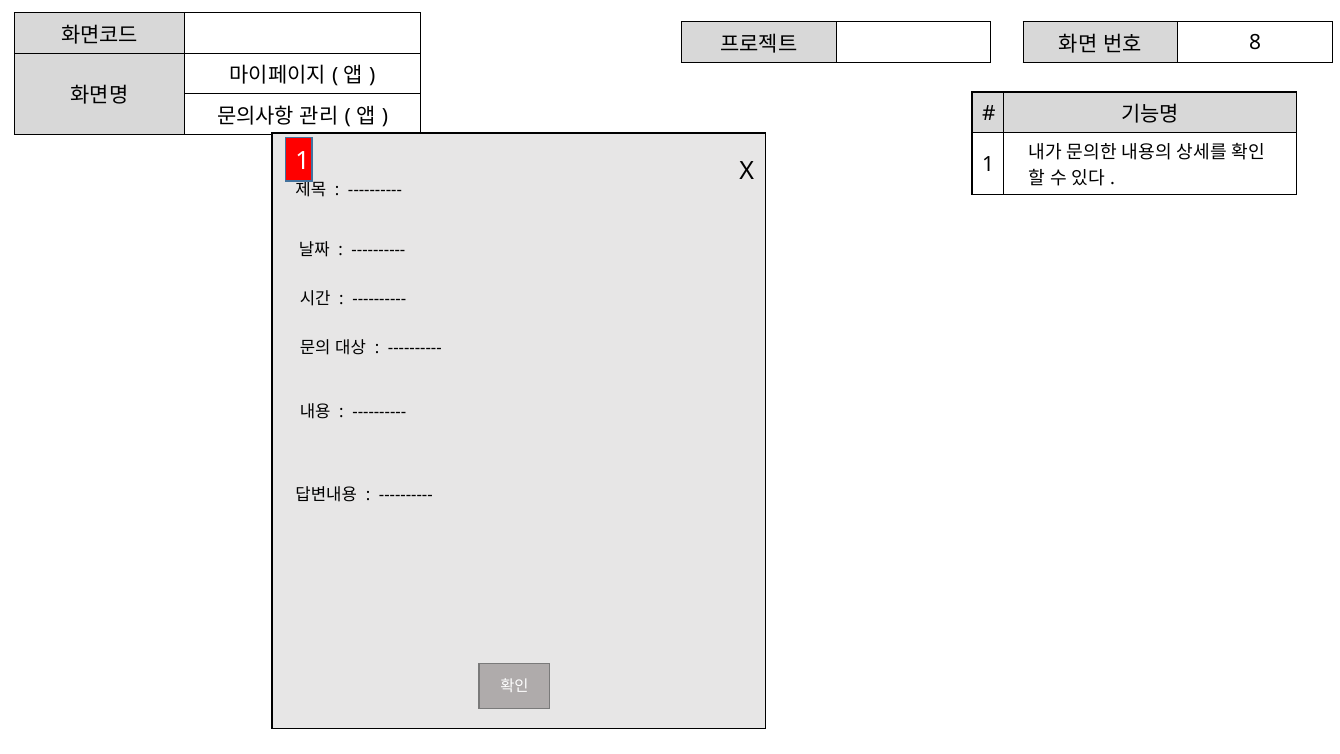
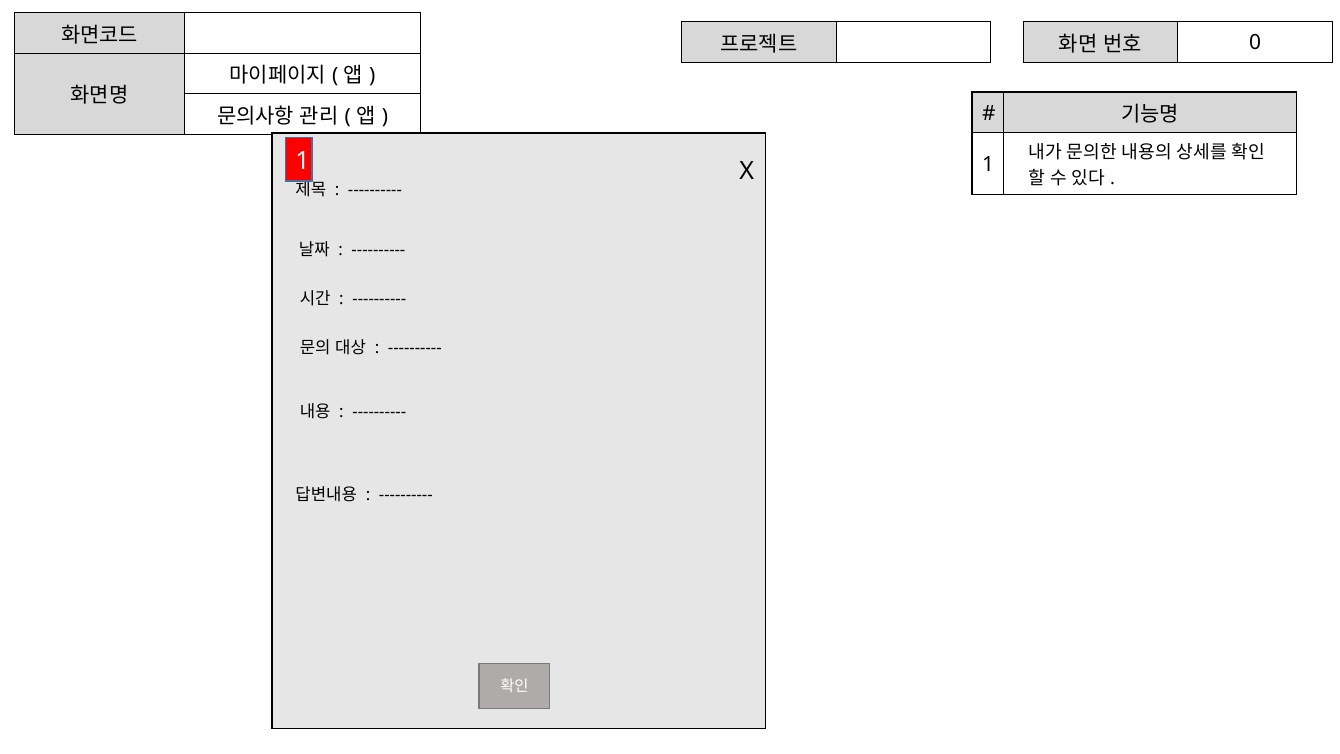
8: 8 -> 0 (1255, 43)
